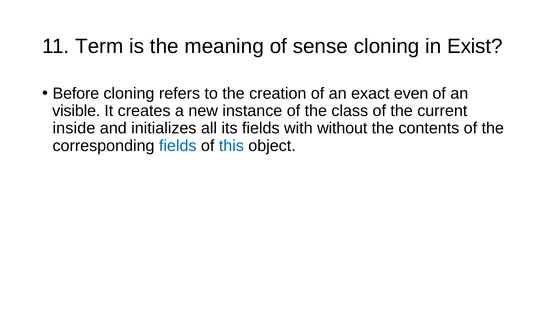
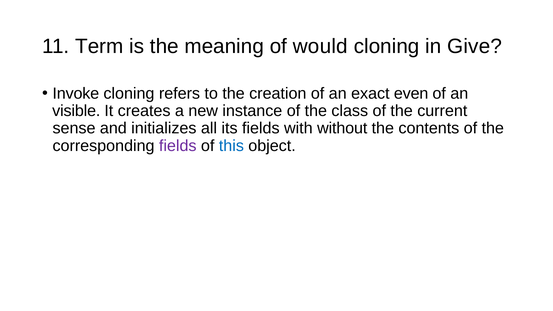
sense: sense -> would (320, 46)
Exist: Exist -> Give (475, 46)
Before: Before -> Invoke (76, 93)
inside: inside -> sense (74, 128)
fields colour: blue -> purple (178, 146)
